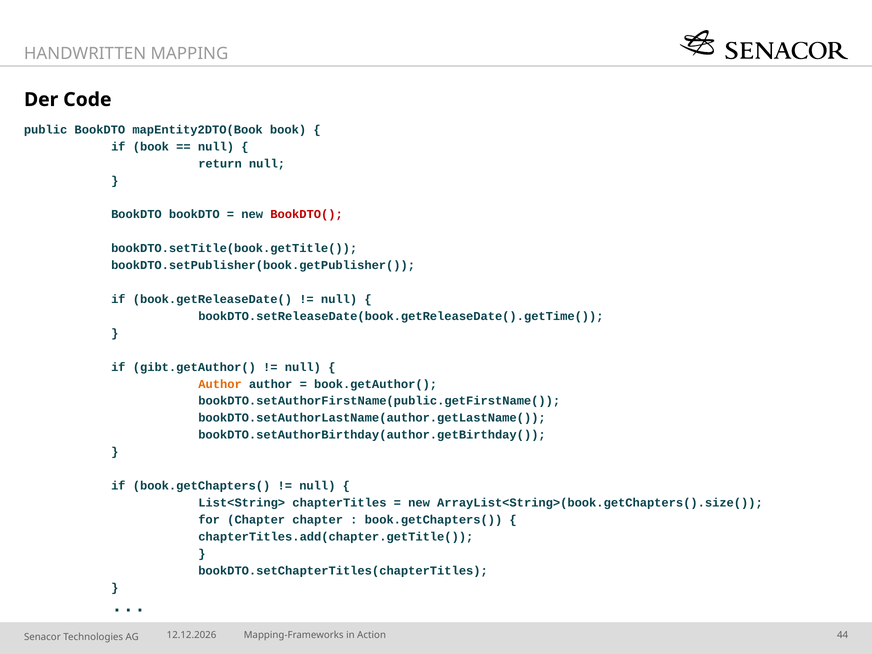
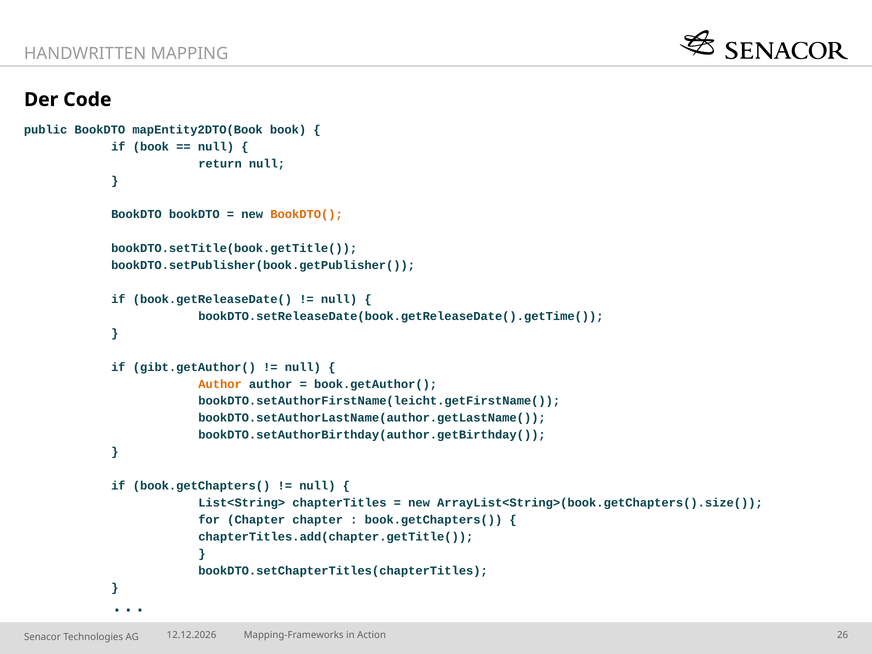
BookDTO( colour: red -> orange (307, 214)
bookDTO.setAuthorFirstName(public.getFirstName(: bookDTO.setAuthorFirstName(public.getFirstName( -> bookDTO.setAuthorFirstName(leicht.getFirstName( (379, 401)
44: 44 -> 26 (843, 635)
